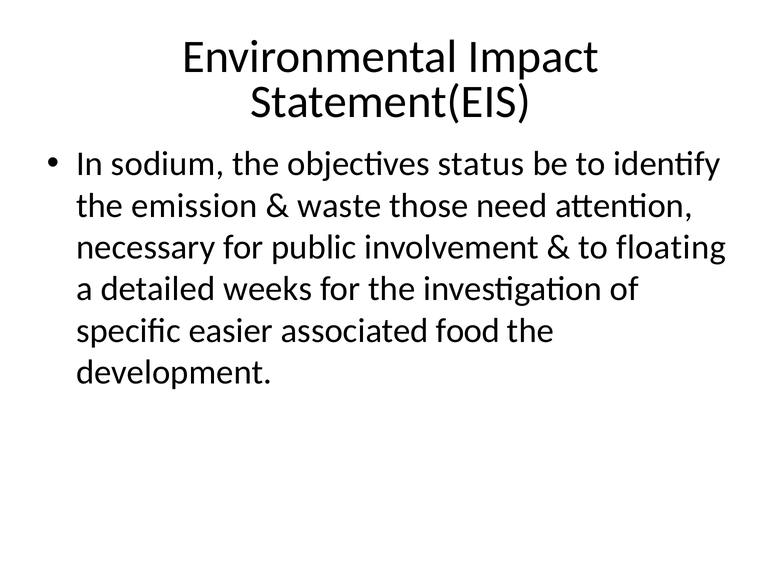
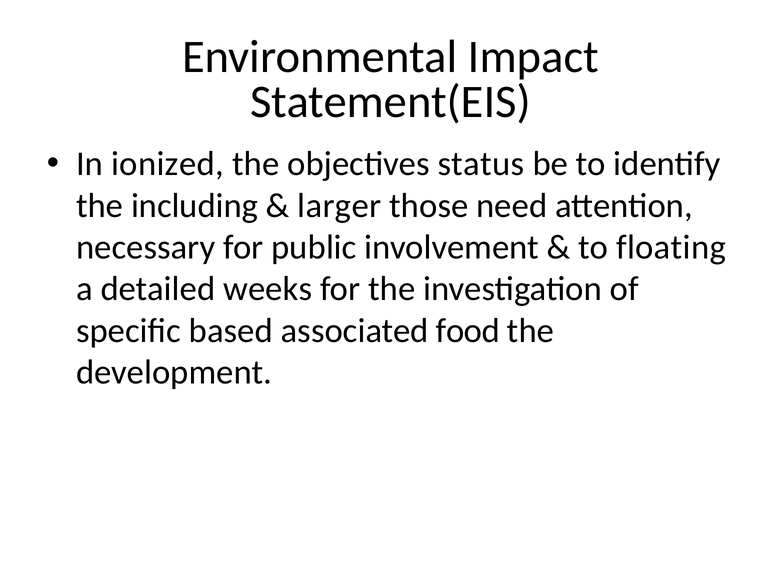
sodium: sodium -> ionized (167, 164)
emission: emission -> including (195, 206)
waste: waste -> larger (339, 206)
easier: easier -> based (231, 330)
